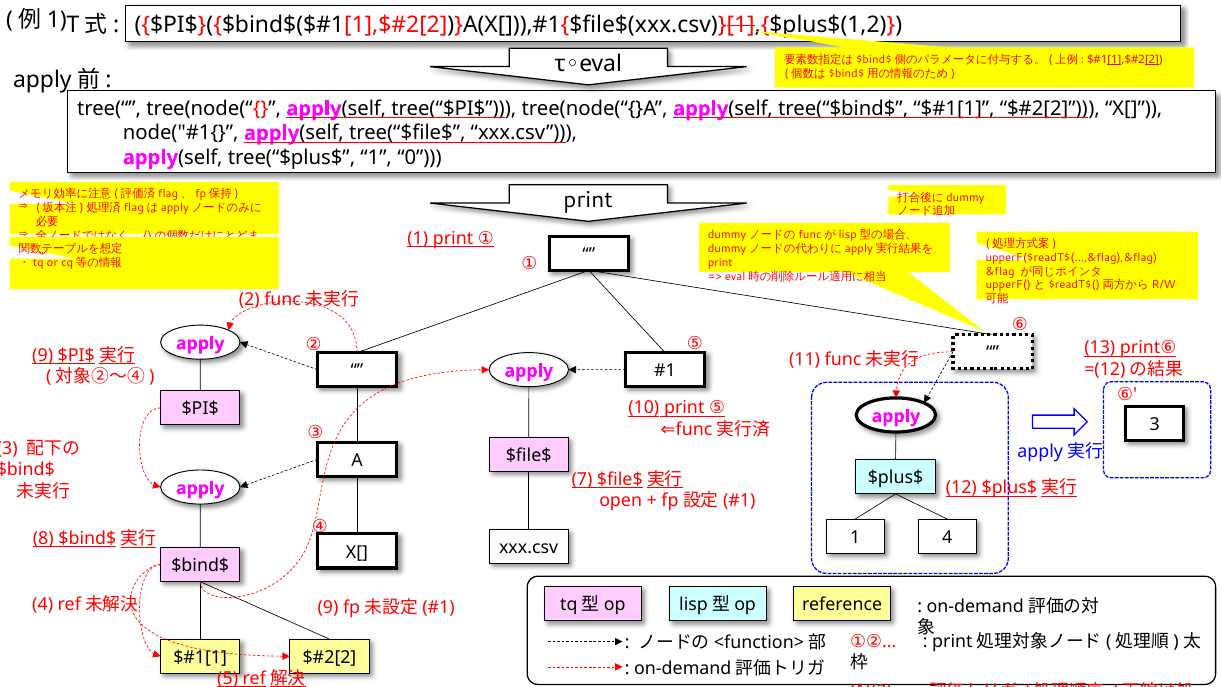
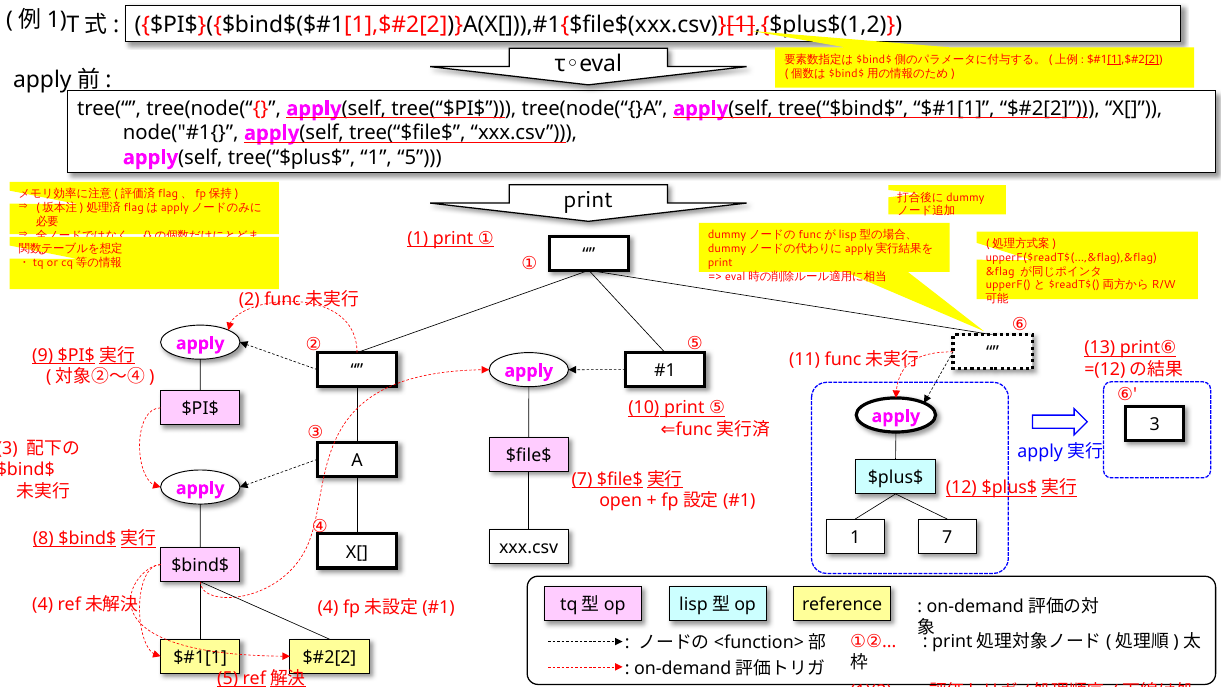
1 0: 0 -> 5 (419, 157)
1 4: 4 -> 7 (947, 537)
9: 9 -> 4 (328, 608)
